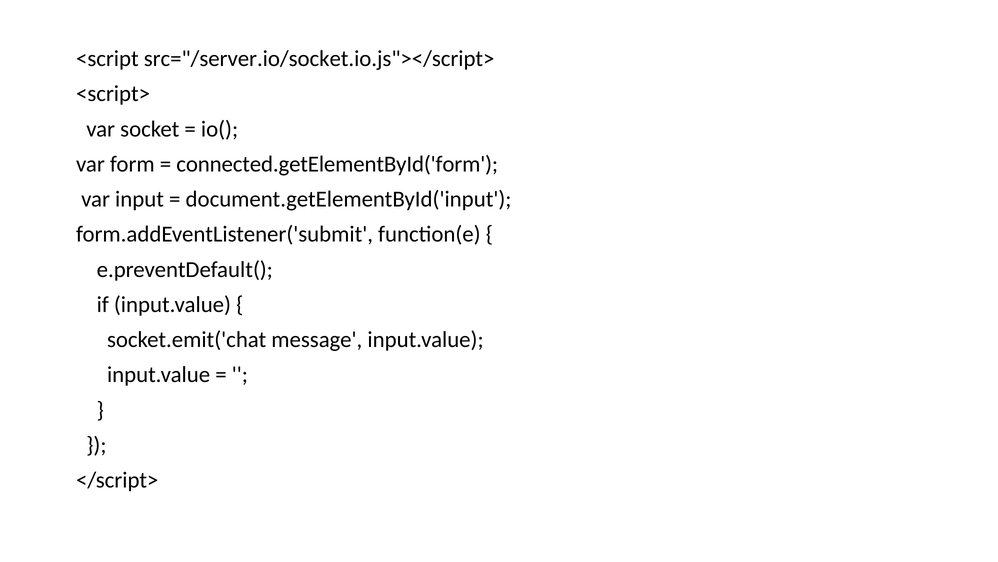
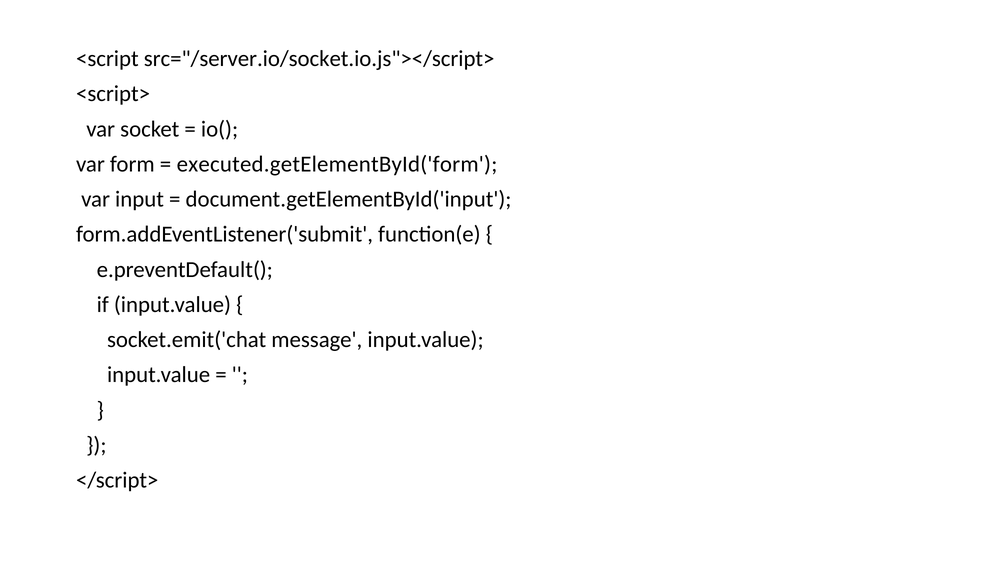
connected.getElementById('form: connected.getElementById('form -> executed.getElementById('form (337, 164)
